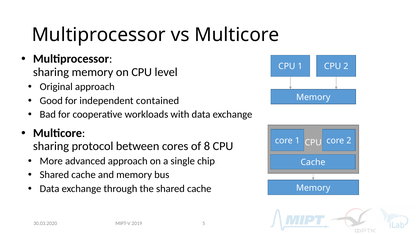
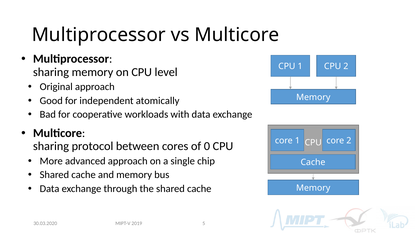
contained: contained -> atomically (158, 101)
8: 8 -> 0 (207, 146)
